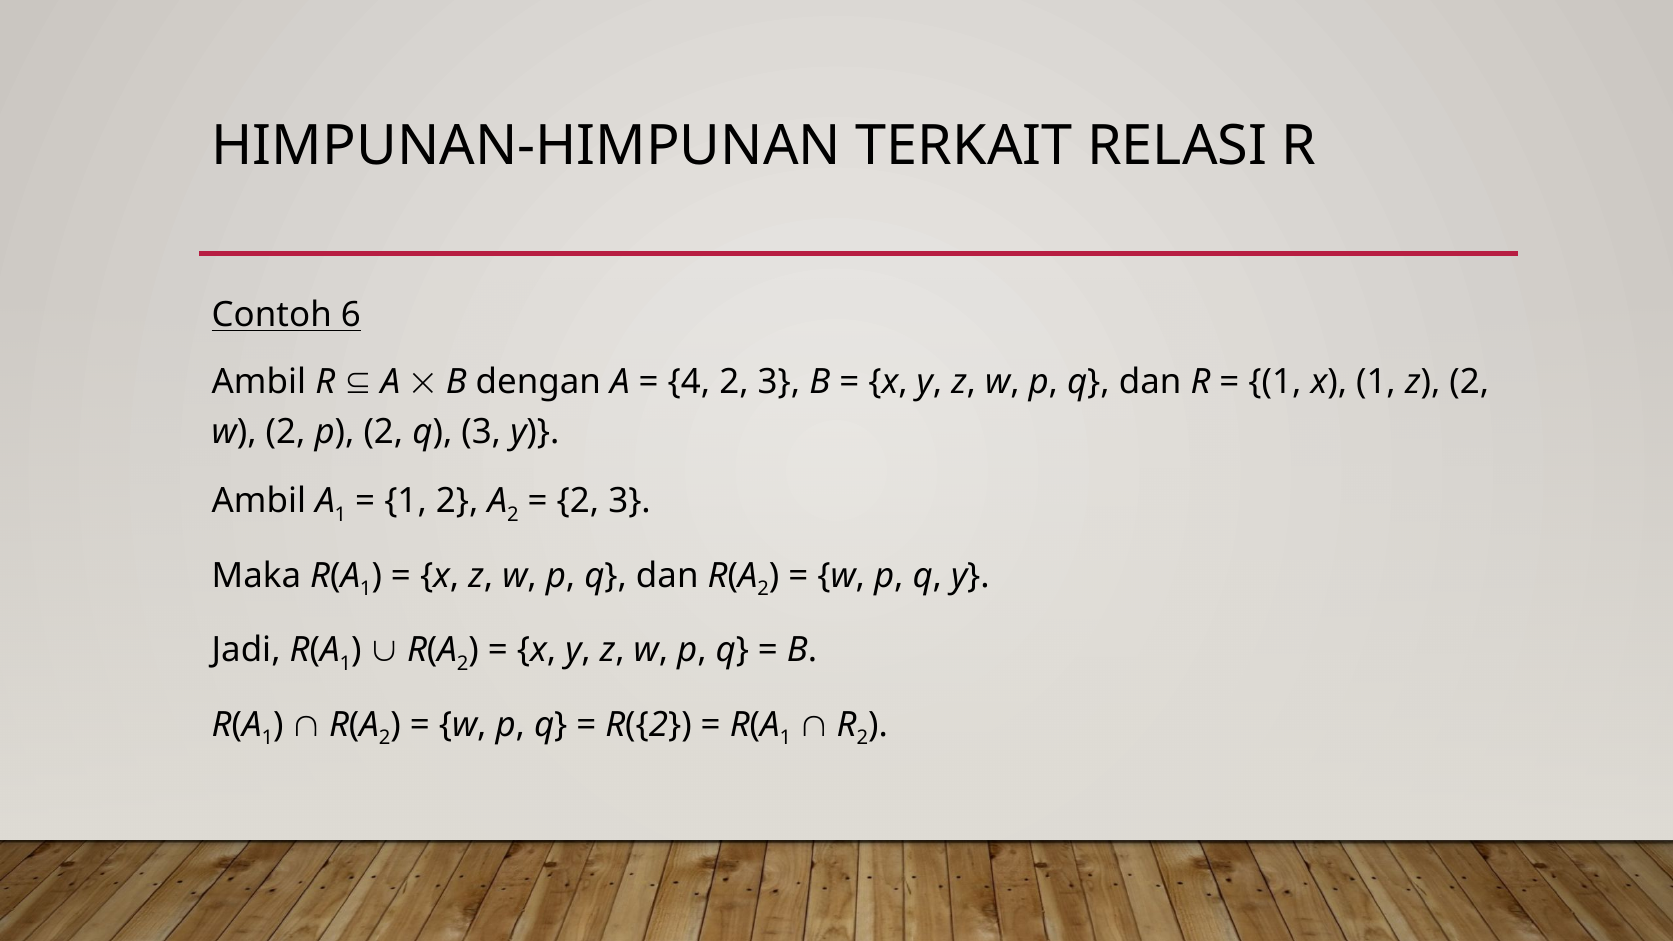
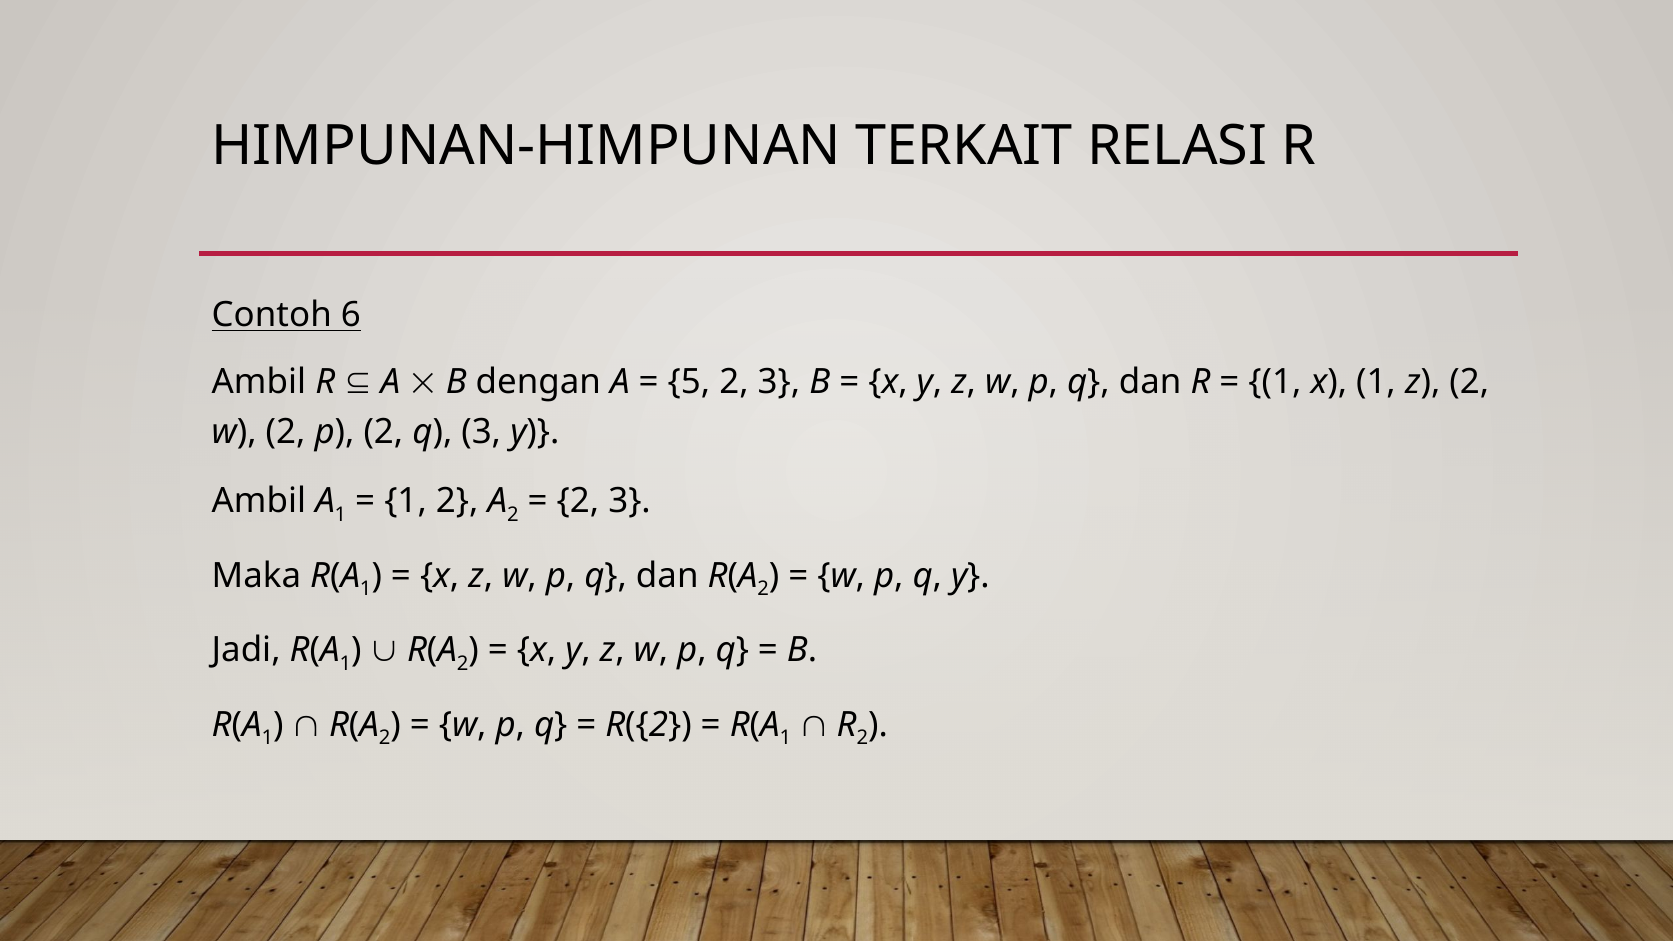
4: 4 -> 5 (689, 382)
